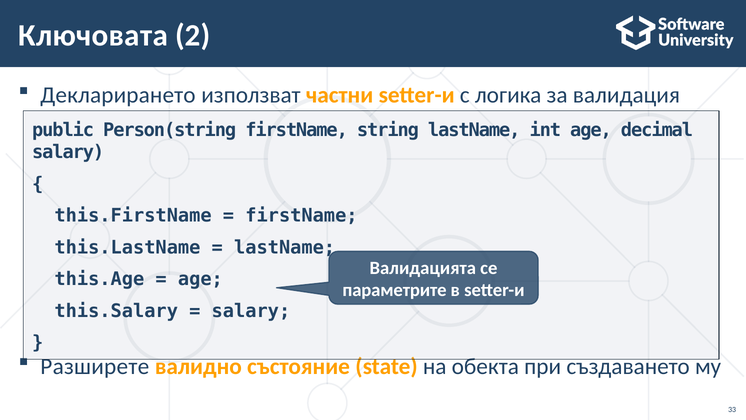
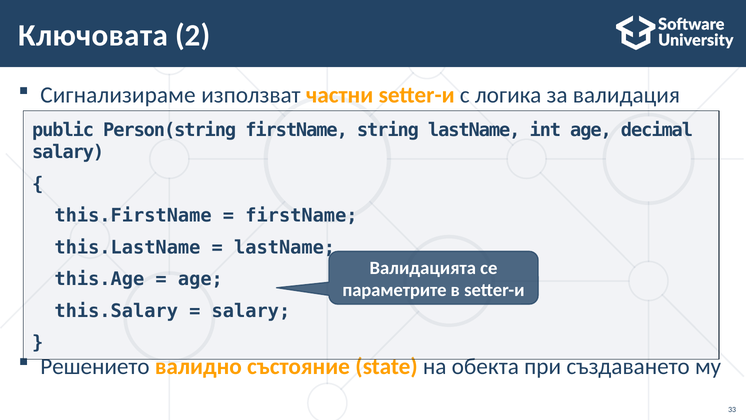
Декларирането: Декларирането -> Сигнализираме (118, 95)
Разширете: Разширете -> Решението (95, 366)
